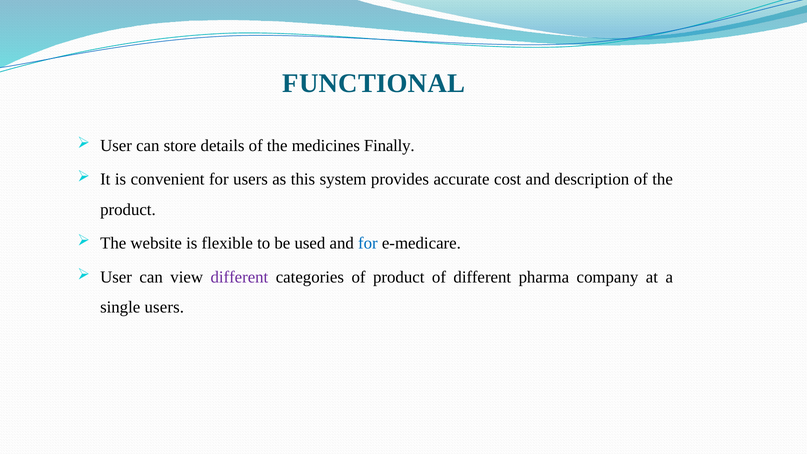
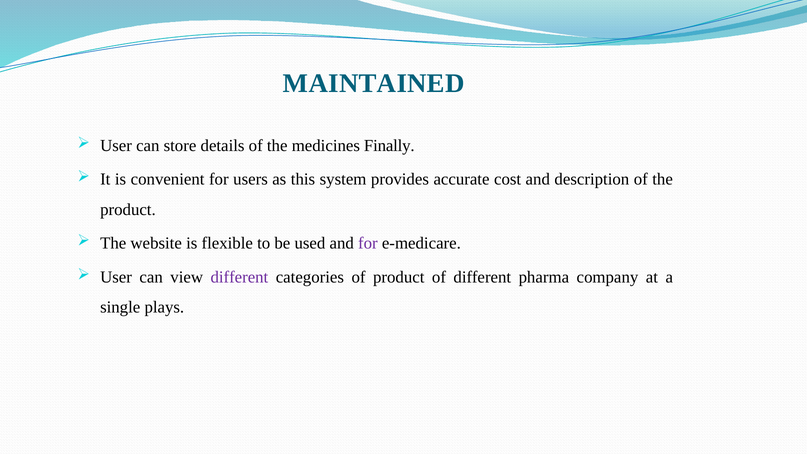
FUNCTIONAL: FUNCTIONAL -> MAINTAINED (374, 83)
for colour: blue -> purple (368, 243)
single users: users -> plays (164, 307)
